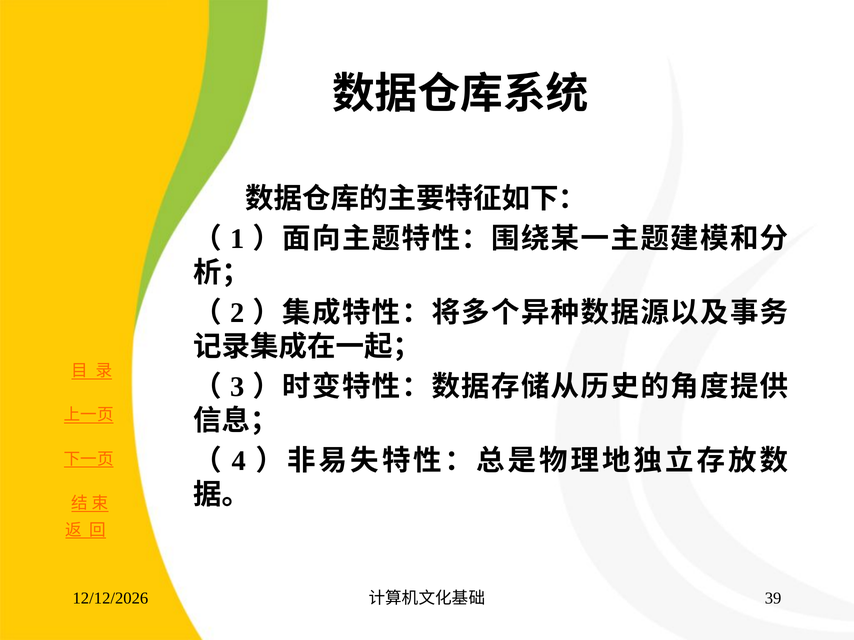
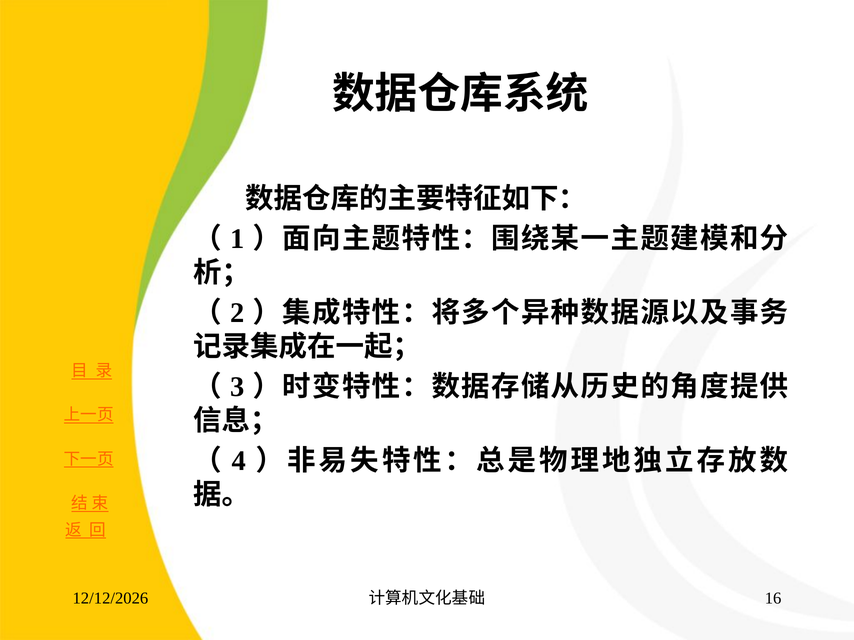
39: 39 -> 16 (773, 599)
